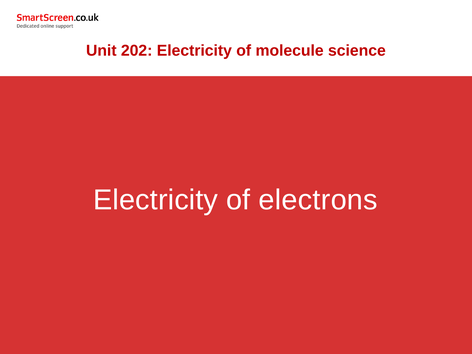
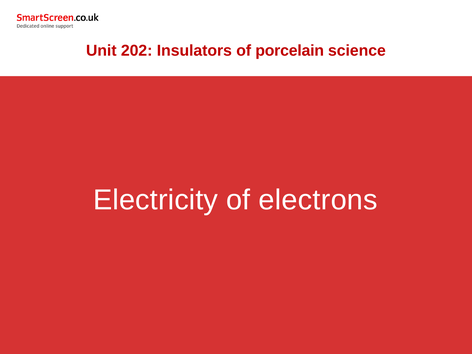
202 Electricity: Electricity -> Insulators (194, 51)
molecule: molecule -> porcelain (290, 51)
